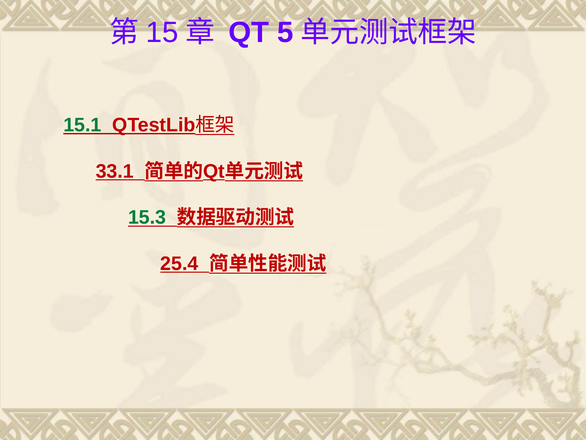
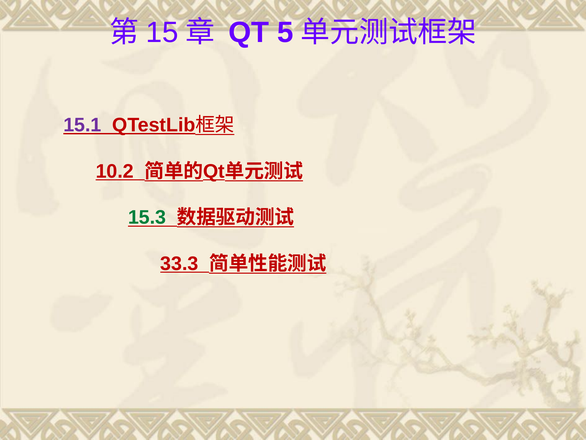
15.1 colour: green -> purple (82, 125)
33.1: 33.1 -> 10.2 (115, 171)
25.4: 25.4 -> 33.3 (179, 263)
